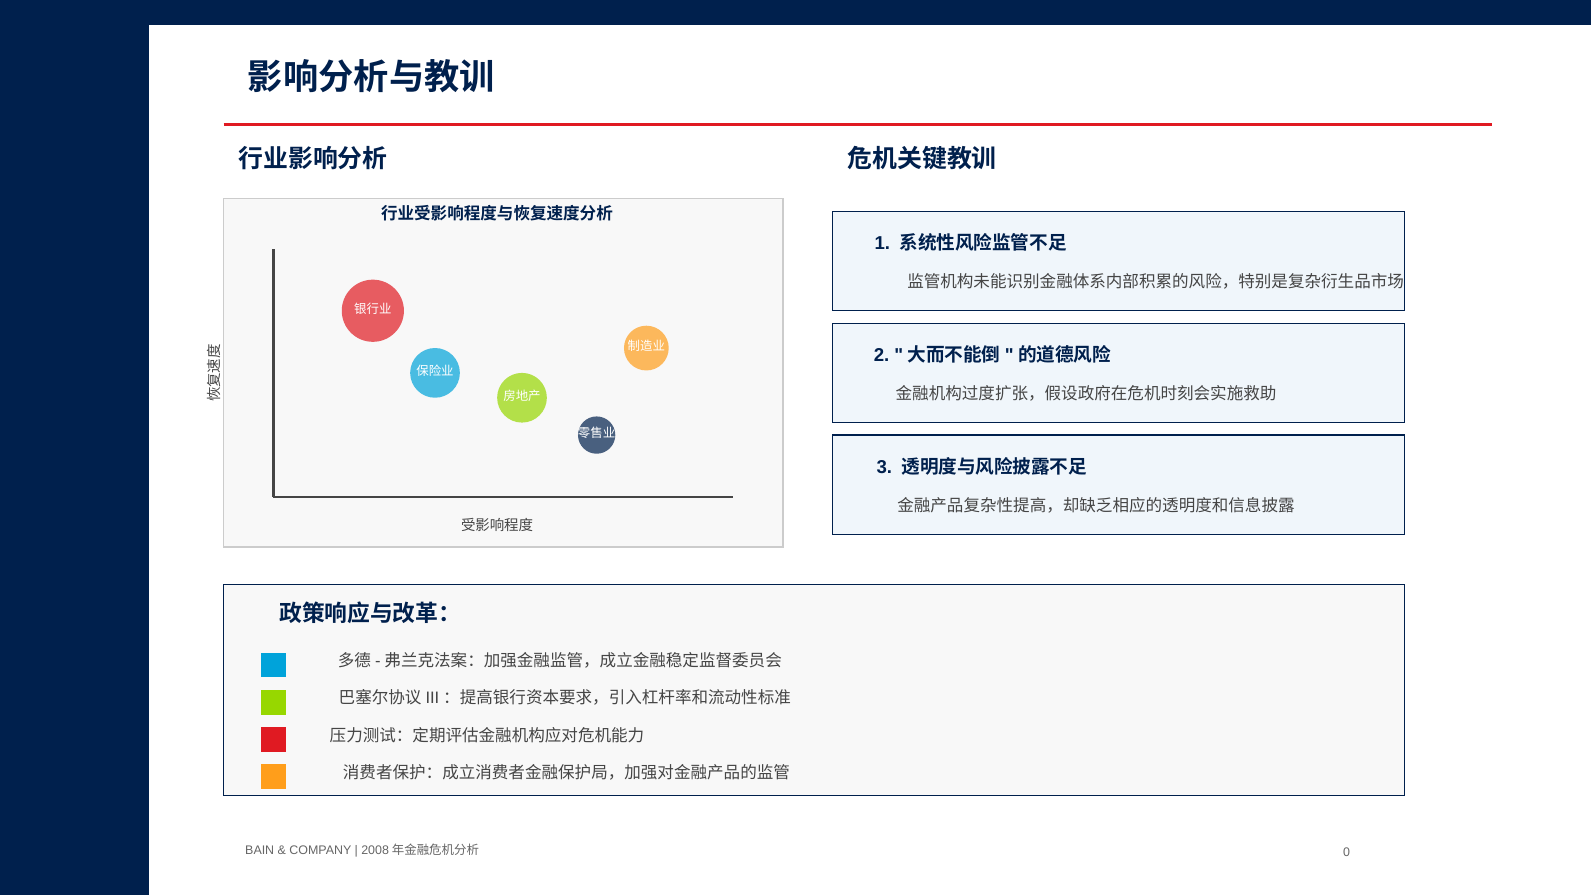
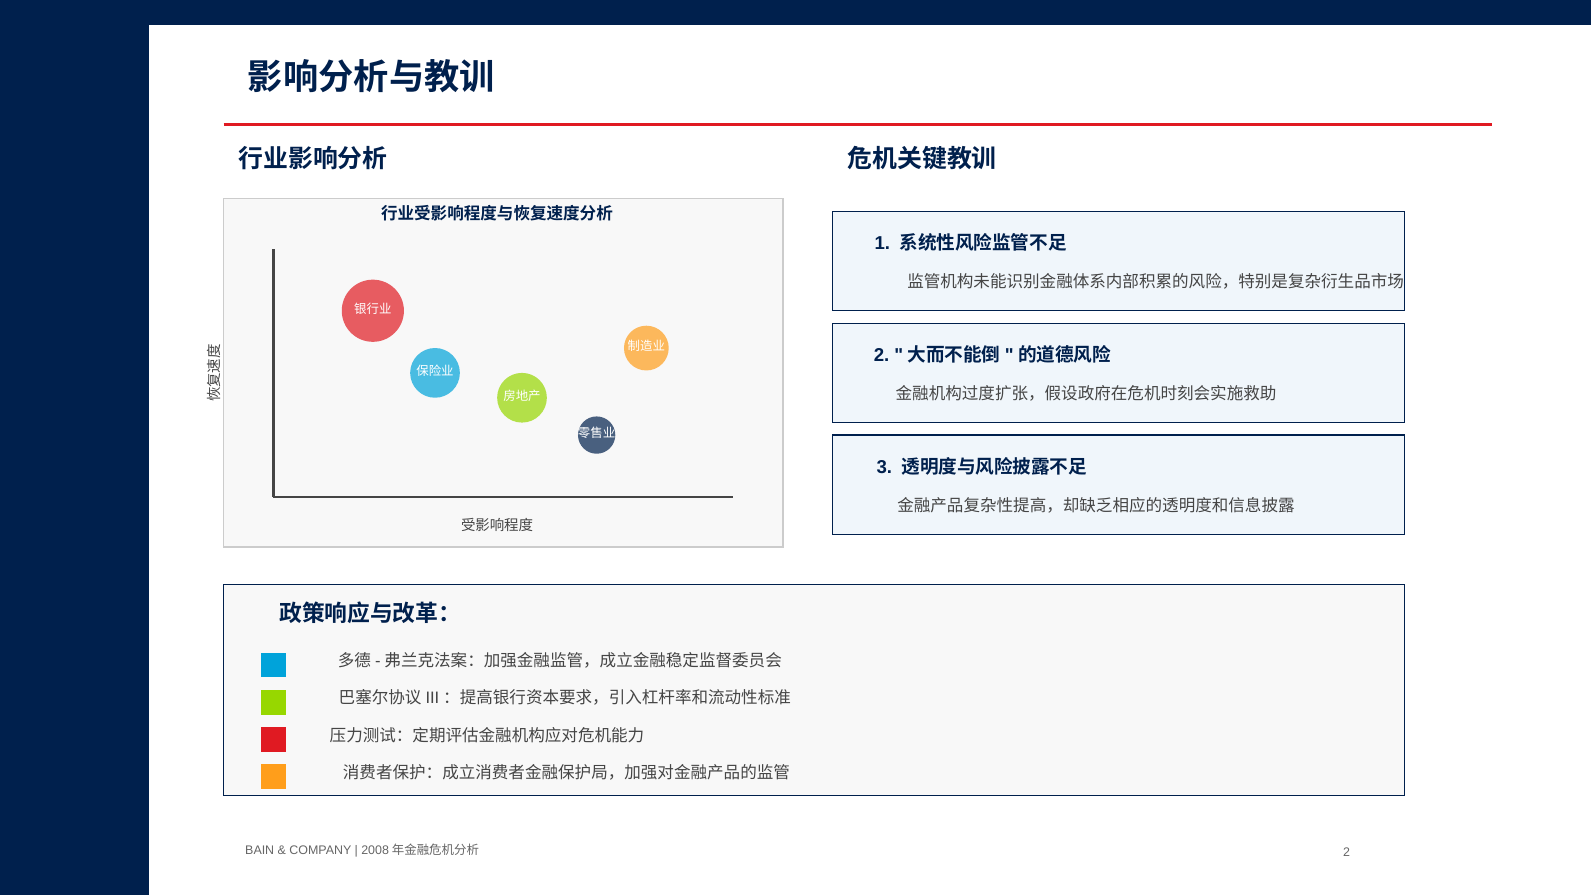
0: 0 -> 2 (1346, 852)
